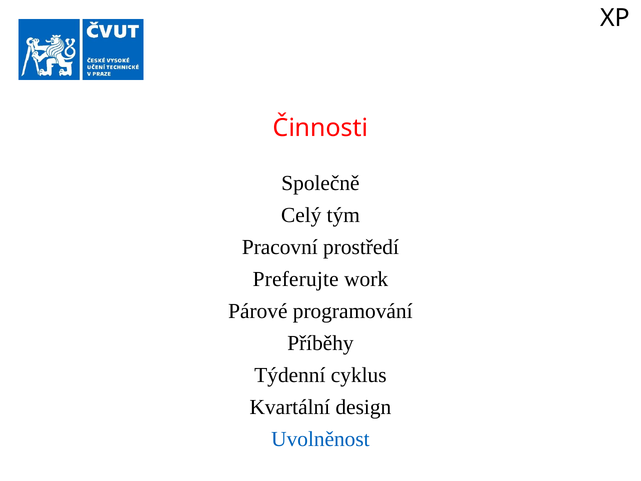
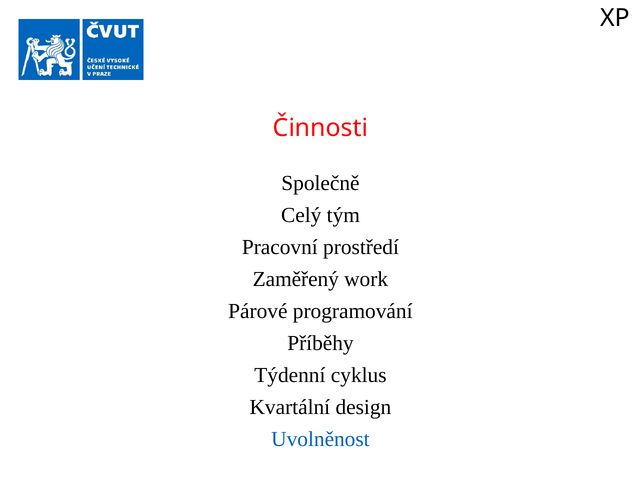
Preferujte: Preferujte -> Zaměřený (296, 279)
